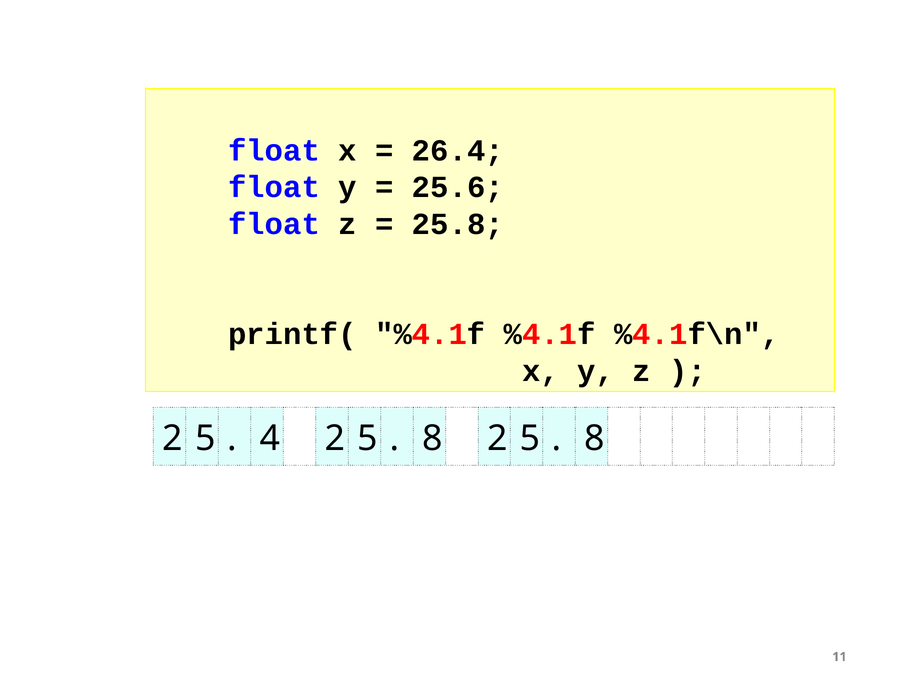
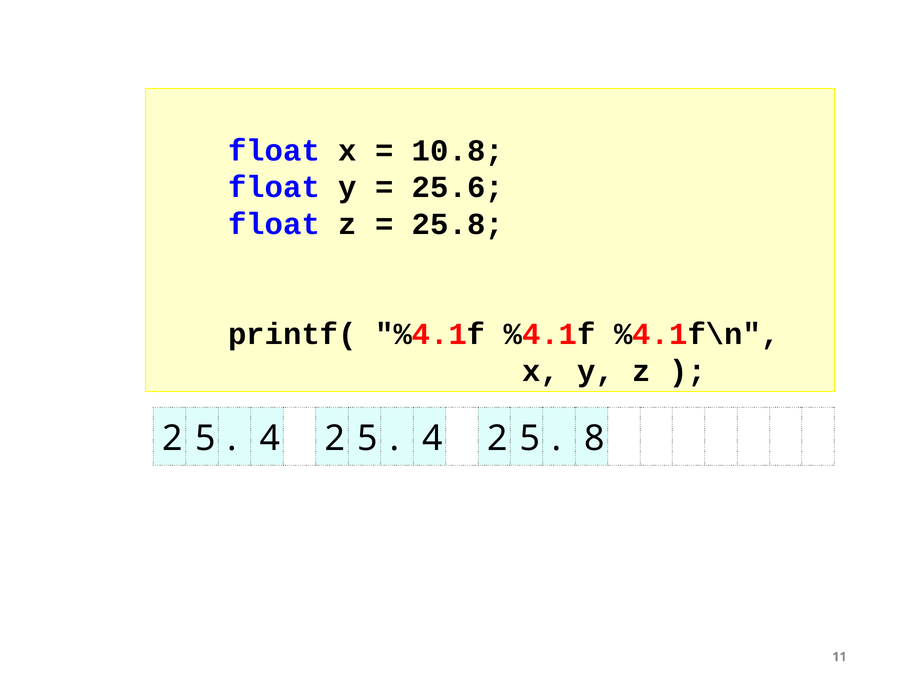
26.4: 26.4 -> 10.8 (458, 150)
8: 8 -> 4 (432, 438)
